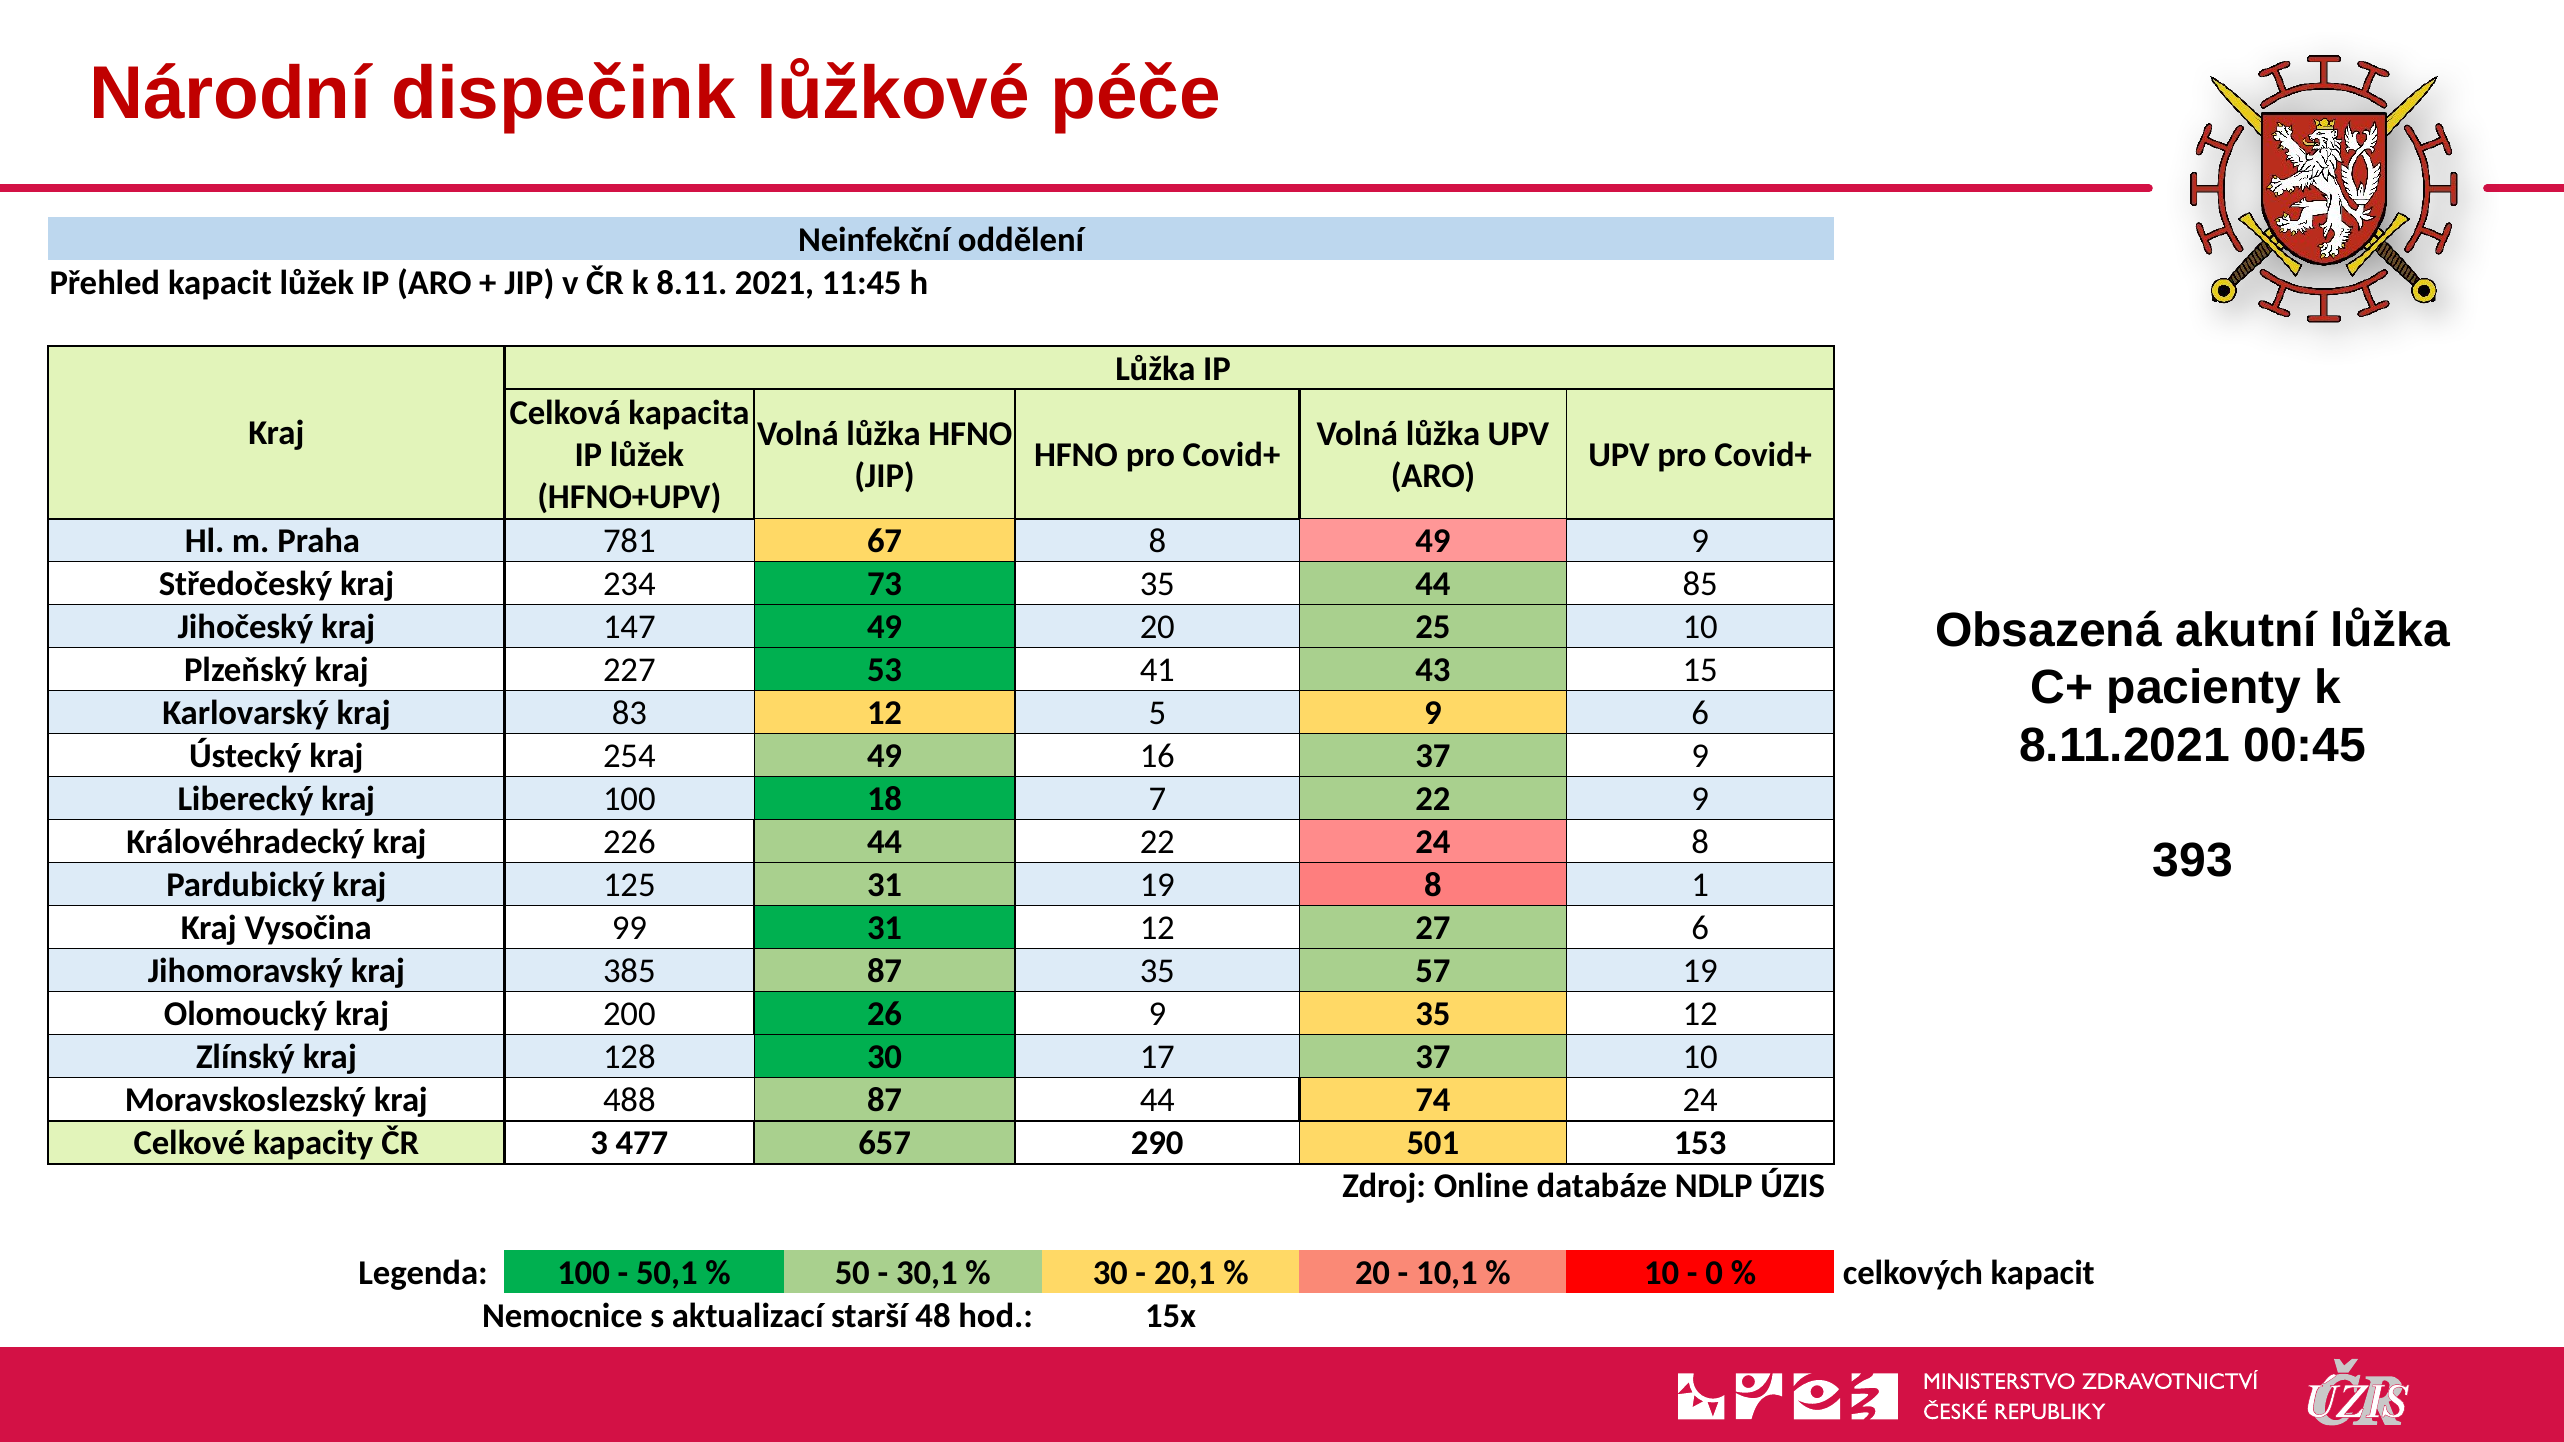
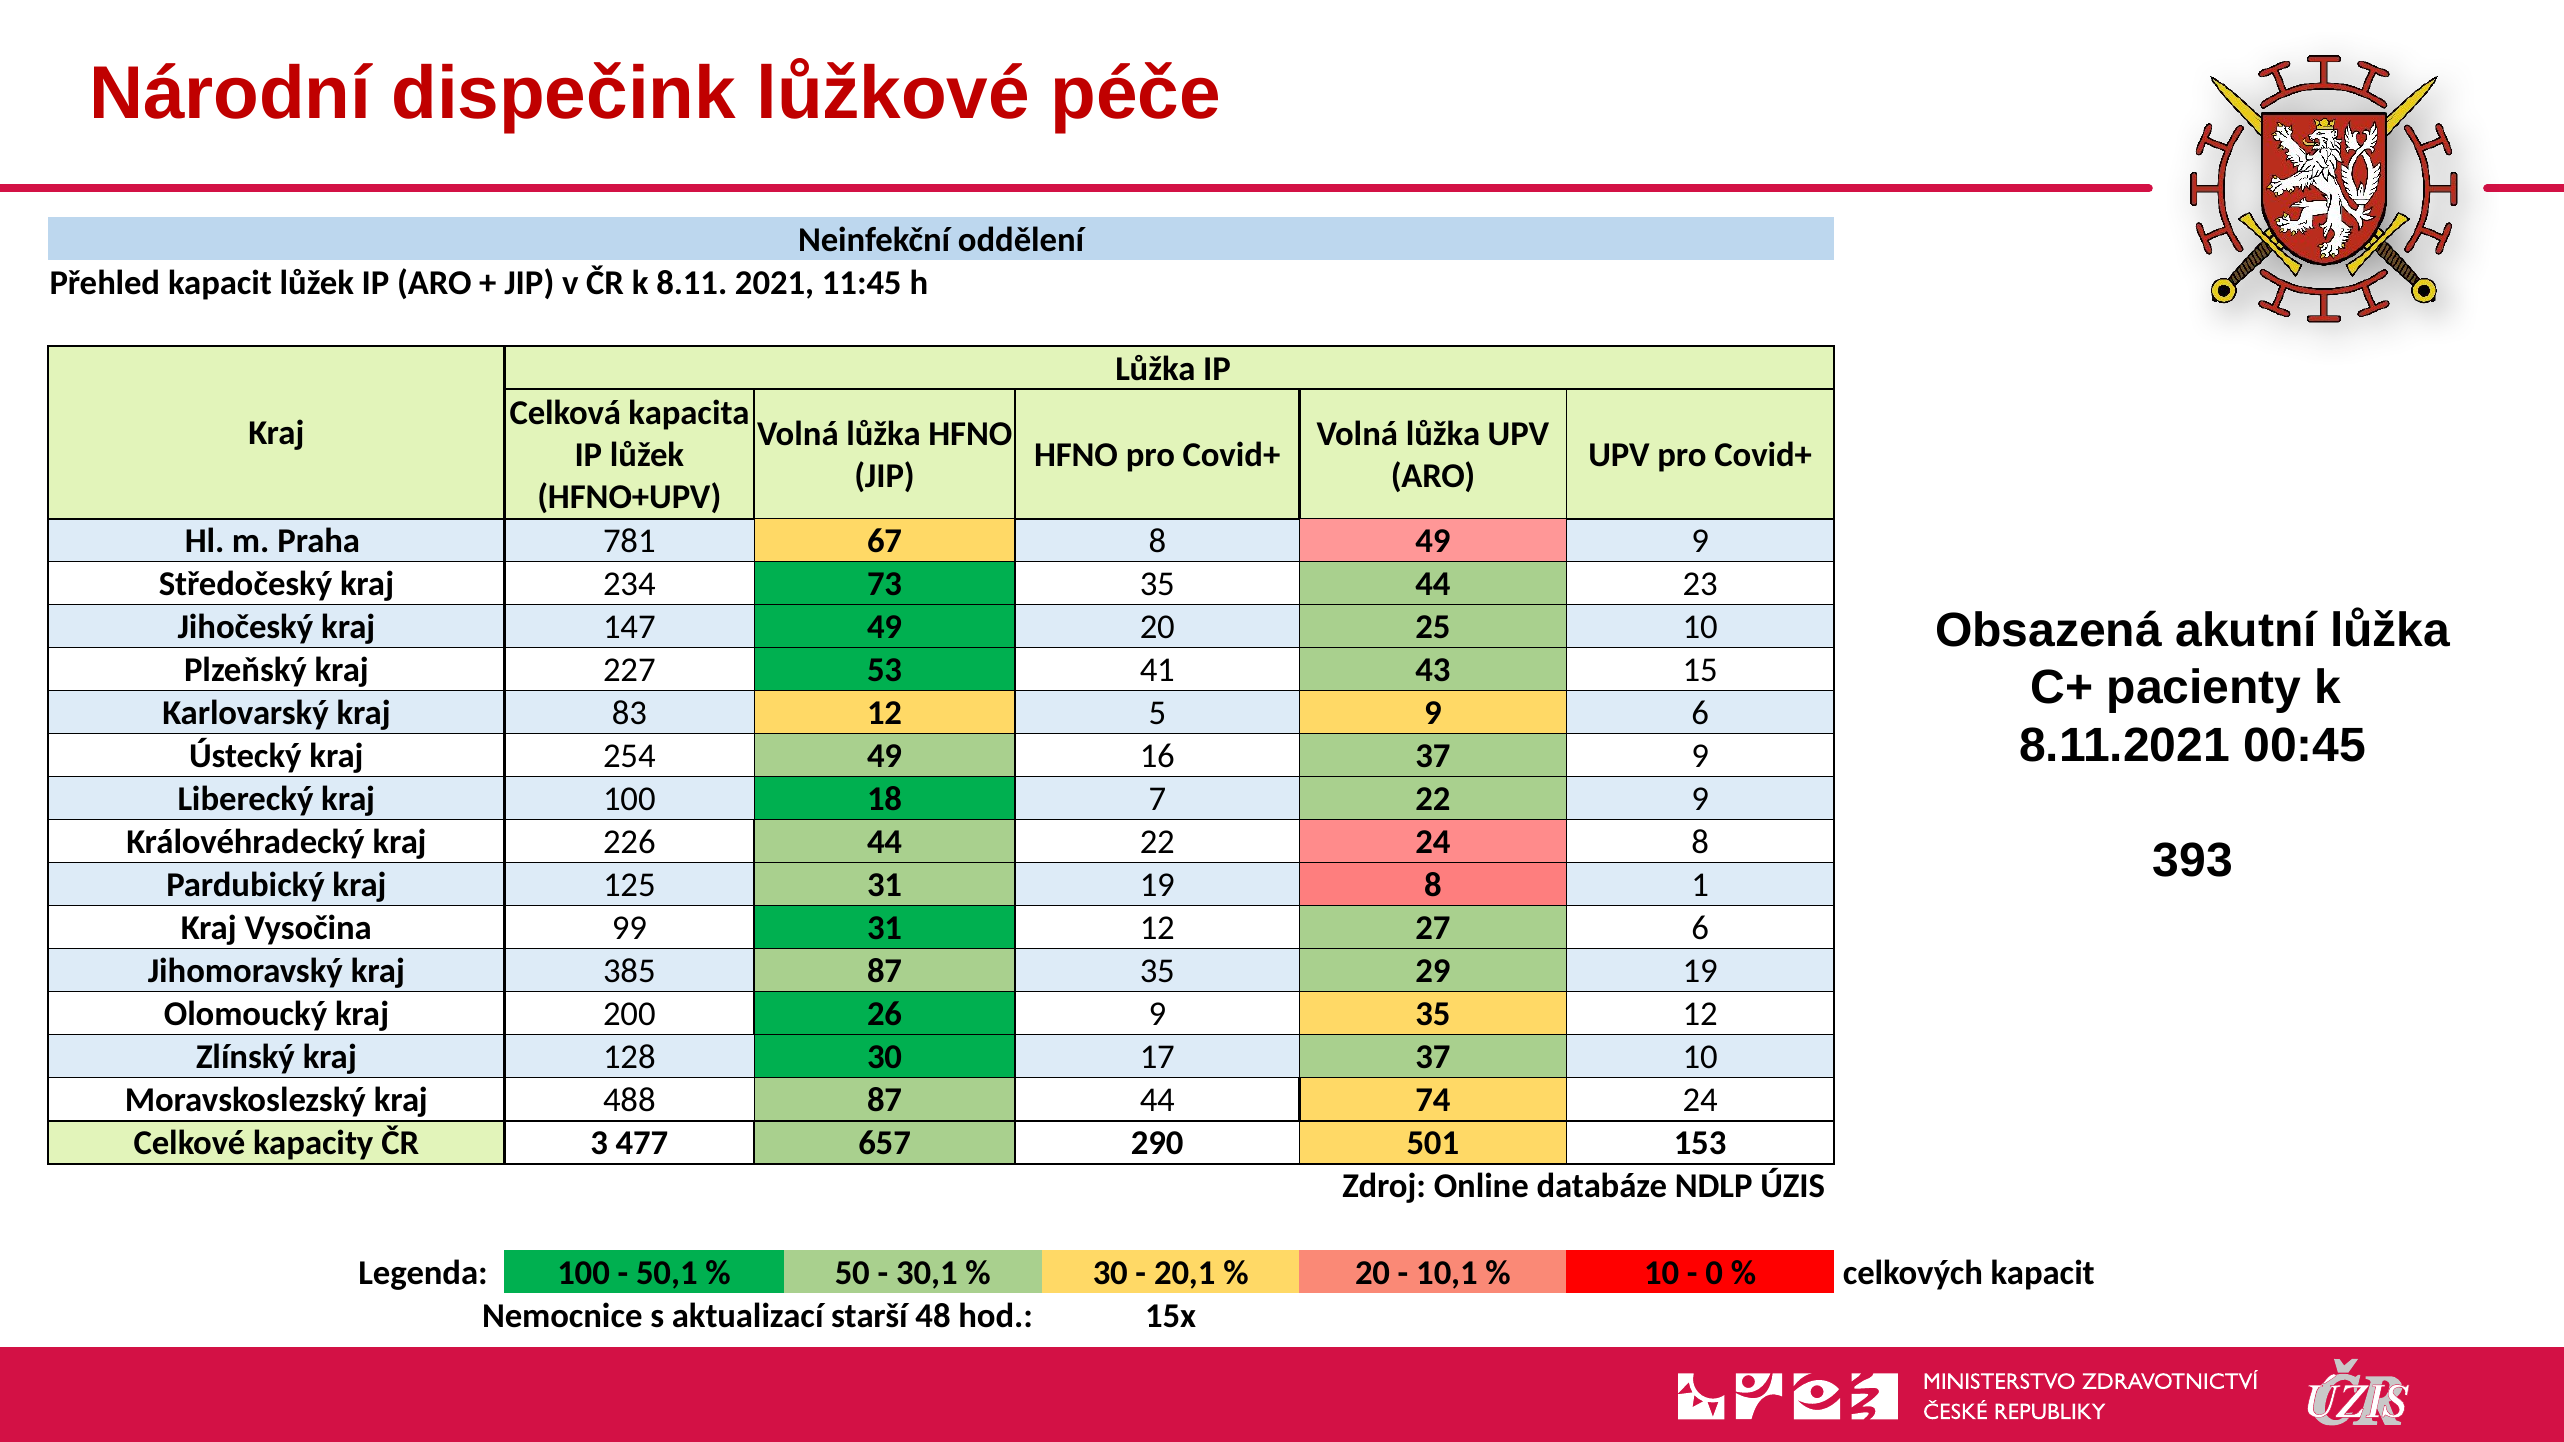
85: 85 -> 23 (1700, 585)
57: 57 -> 29 (1433, 972)
